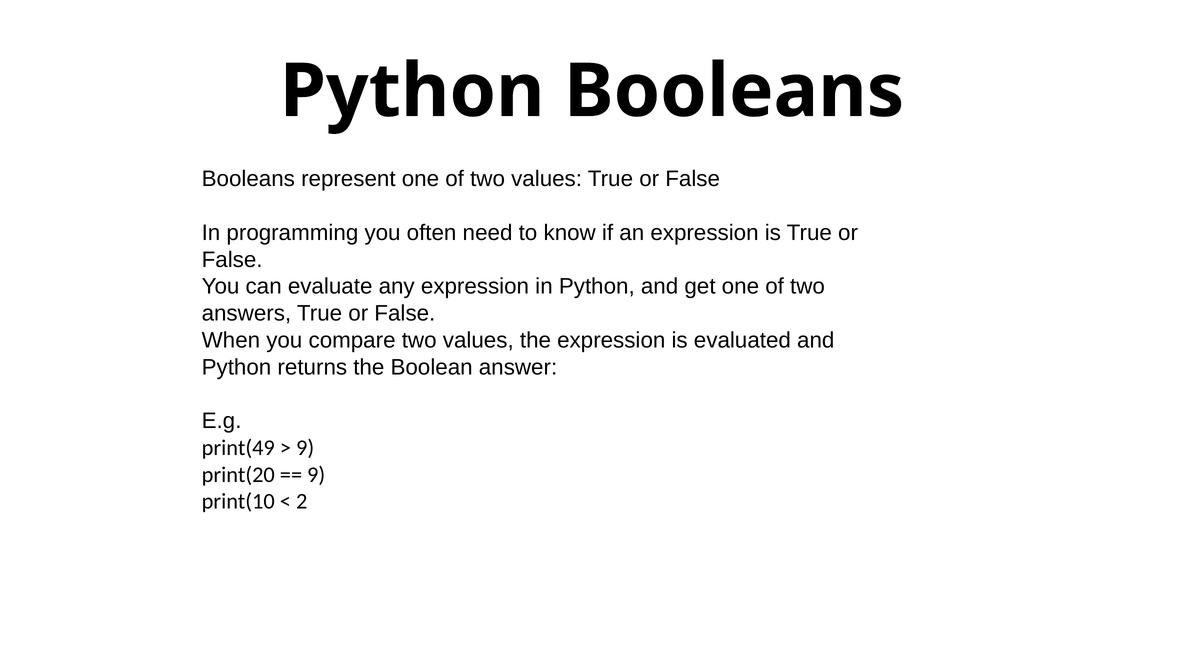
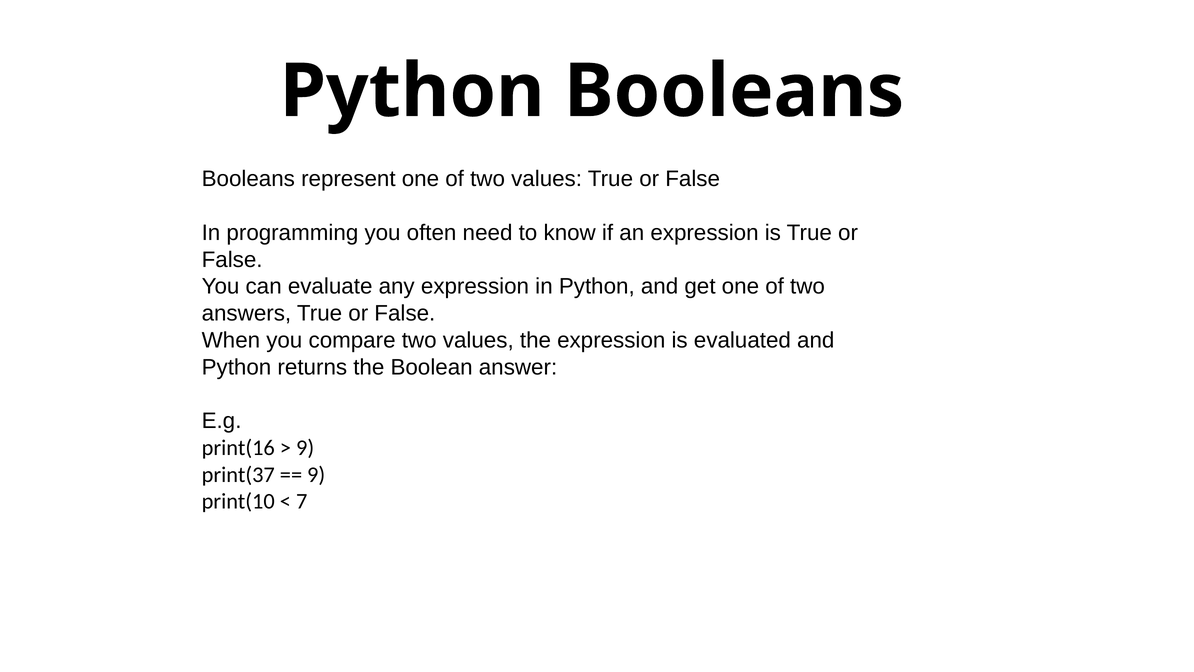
print(49: print(49 -> print(16 (238, 448)
print(20: print(20 -> print(37 (238, 474)
2: 2 -> 7 (302, 501)
